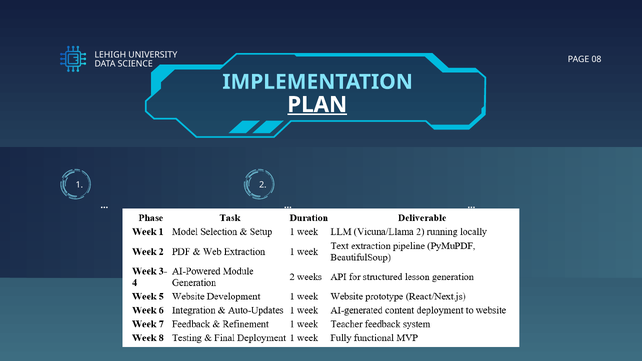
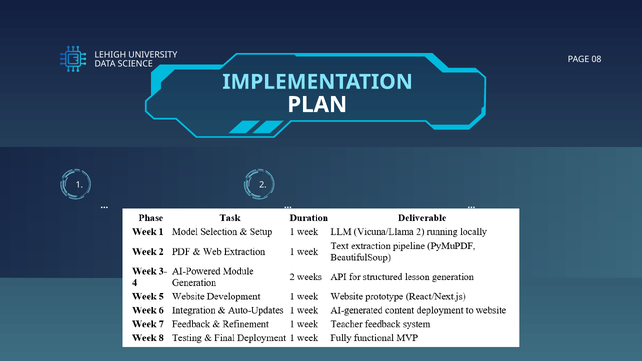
PLAN underline: present -> none (317, 105)
